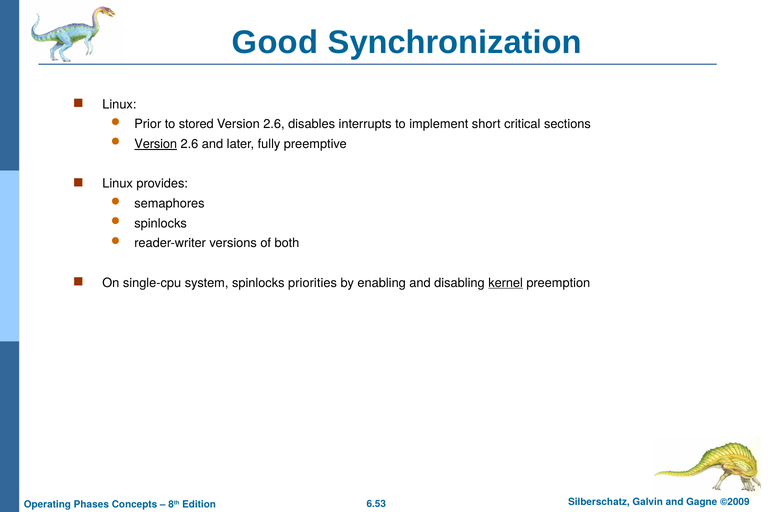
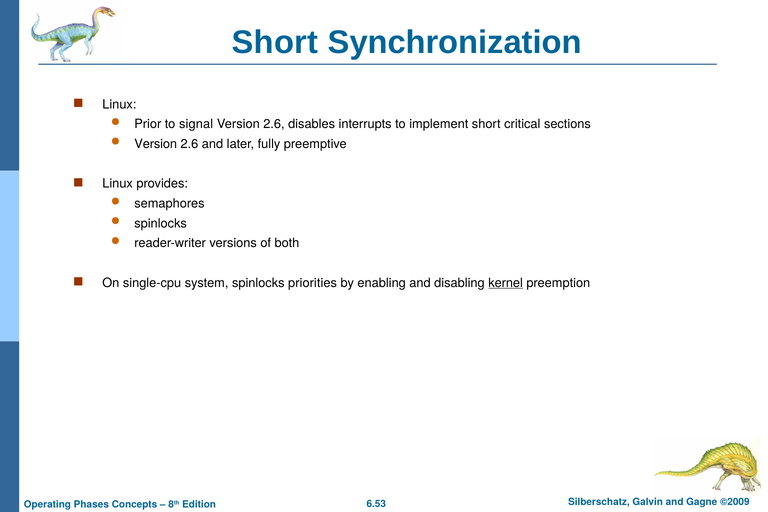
Good: Good -> Short (275, 43)
stored: stored -> signal (196, 124)
Version underline: present -> none (156, 144)
